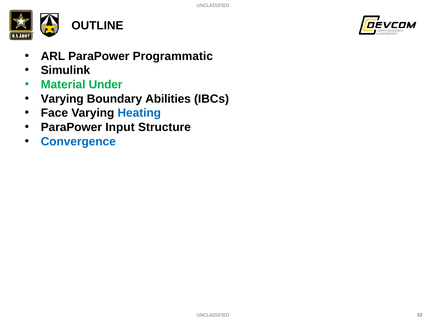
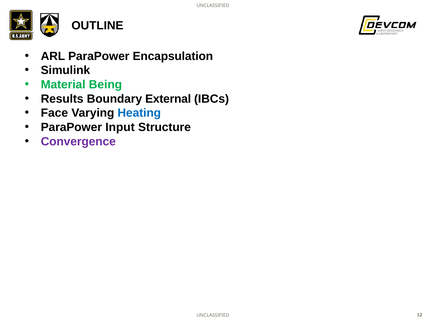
Programmatic: Programmatic -> Encapsulation (173, 56)
Under: Under -> Being (105, 84)
Varying: Varying -> Results (62, 99)
Abilities: Abilities -> External (168, 99)
Convergence colour: blue -> purple (78, 141)
